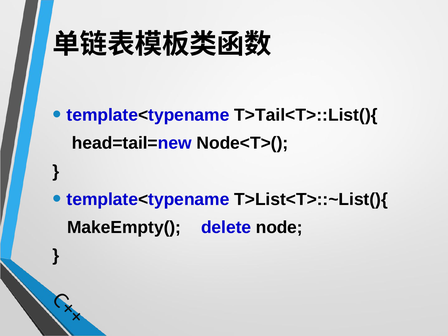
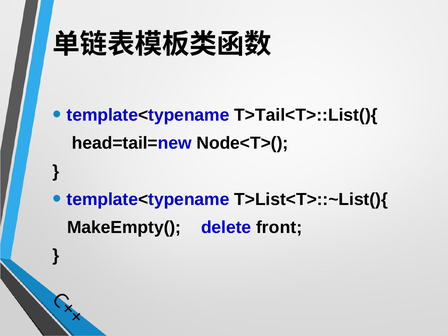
node: node -> front (279, 227)
